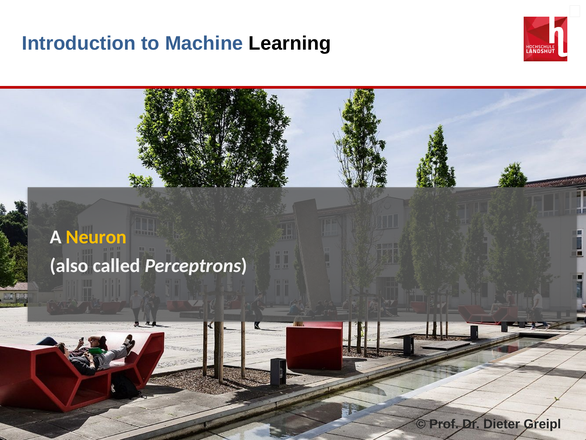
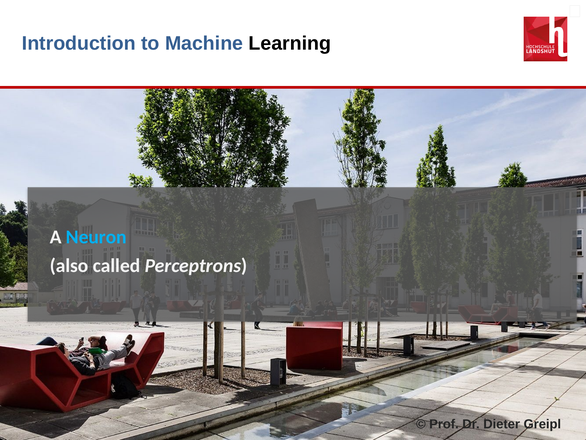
Neuron colour: yellow -> light blue (96, 237)
